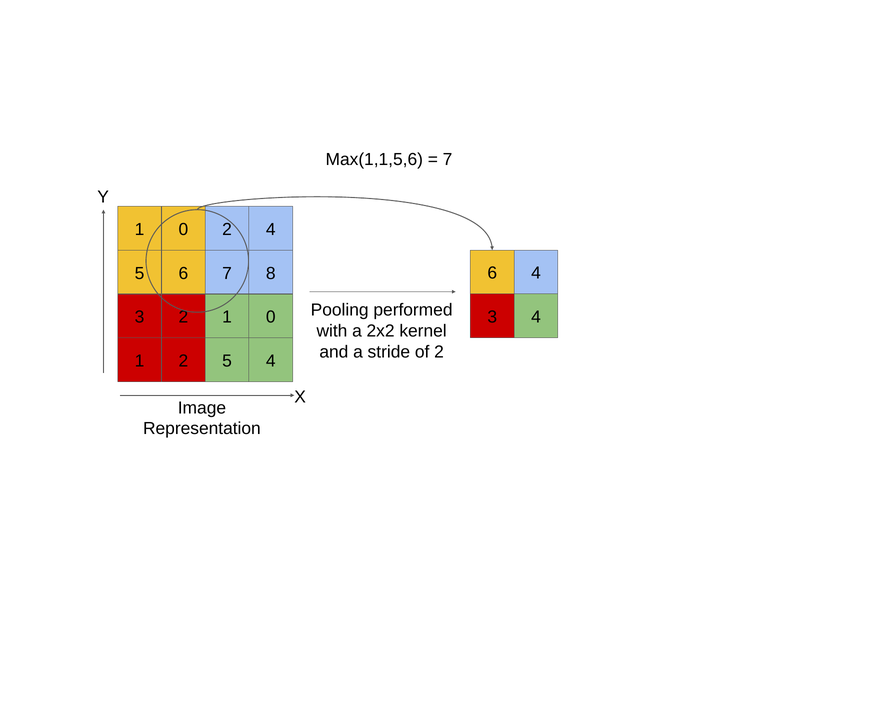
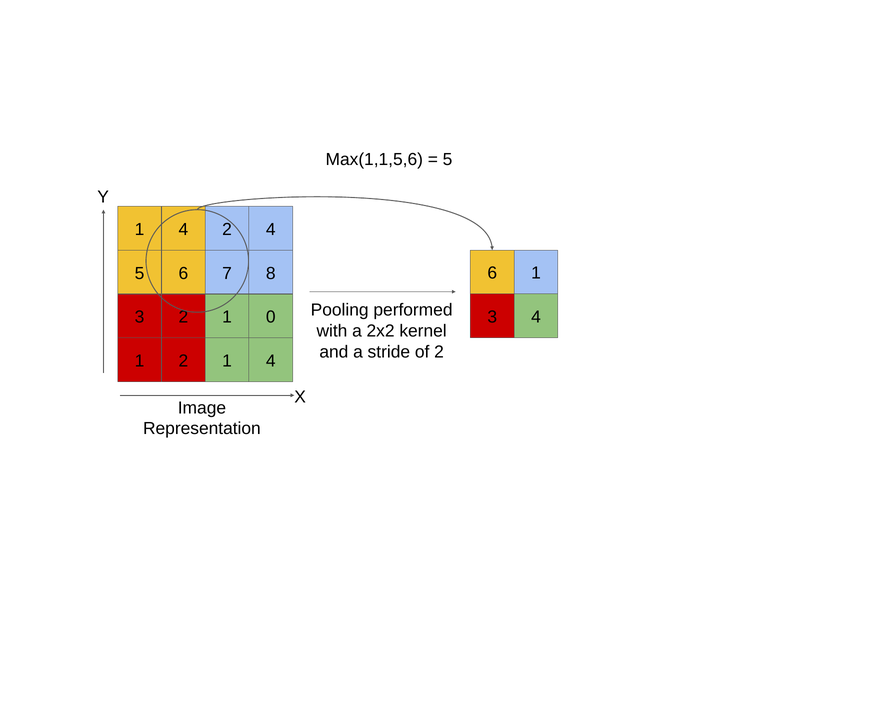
7: 7 -> 5 (448, 159)
0: 0 -> 4 (183, 229)
6 4: 4 -> 1 (536, 273)
1 2 5: 5 -> 1 (227, 361)
